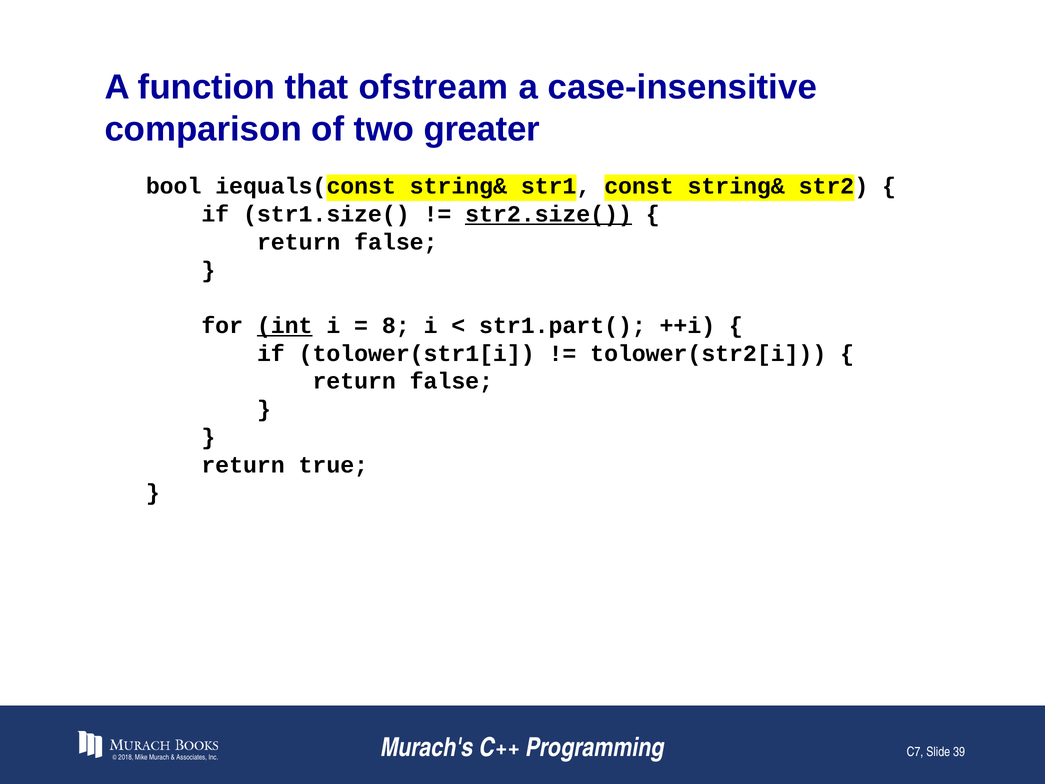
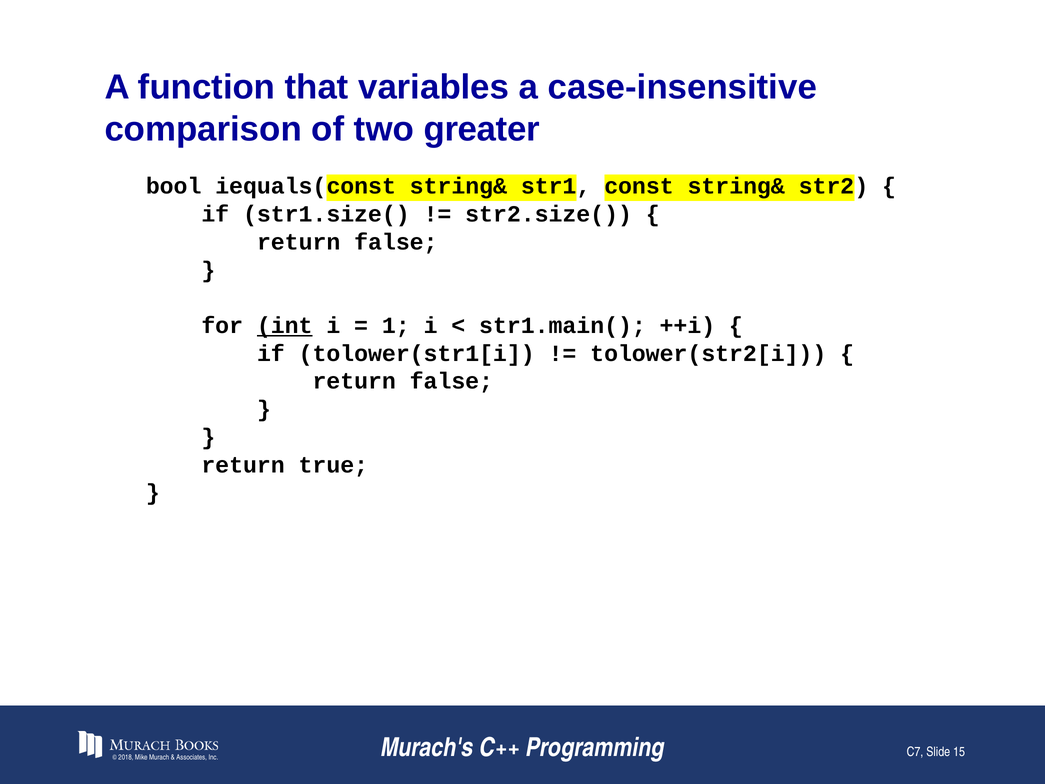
ofstream: ofstream -> variables (434, 87)
str2.size( underline: present -> none (549, 214)
8: 8 -> 1 (396, 326)
str1.part(: str1.part( -> str1.main( (562, 326)
39: 39 -> 15 (959, 752)
